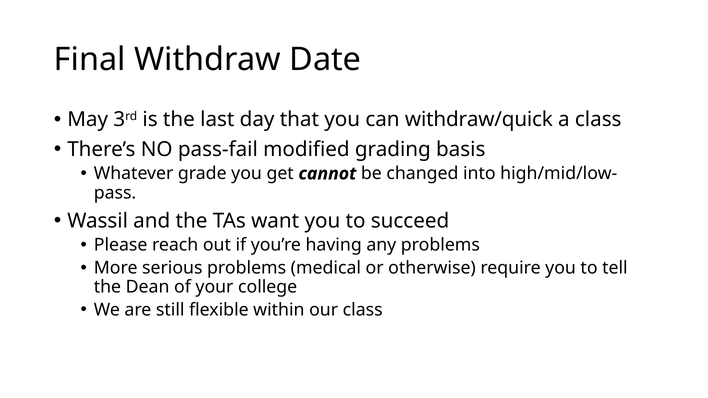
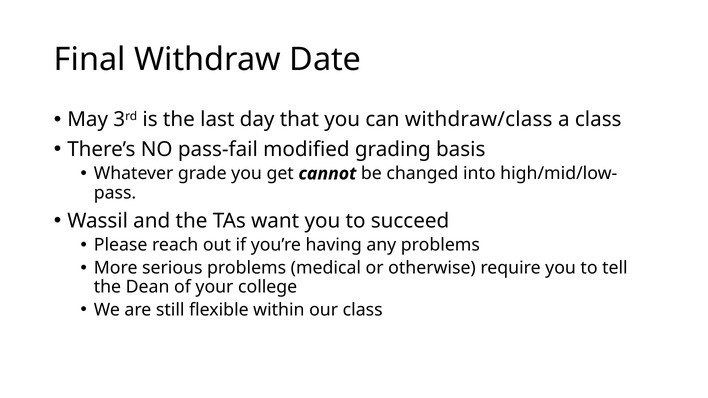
withdraw/quick: withdraw/quick -> withdraw/class (479, 120)
